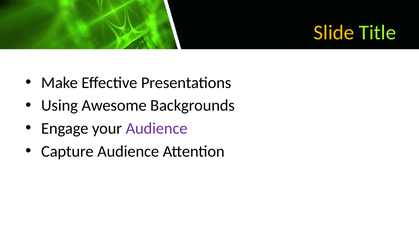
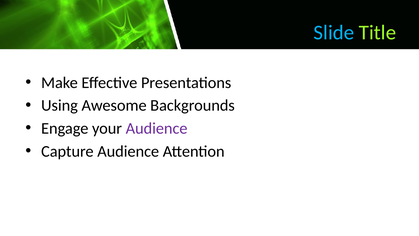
Slide colour: yellow -> light blue (334, 33)
